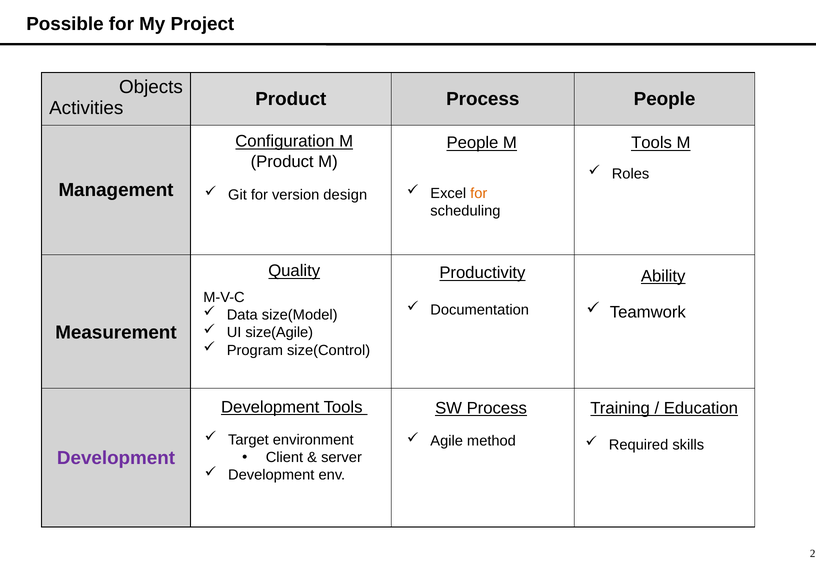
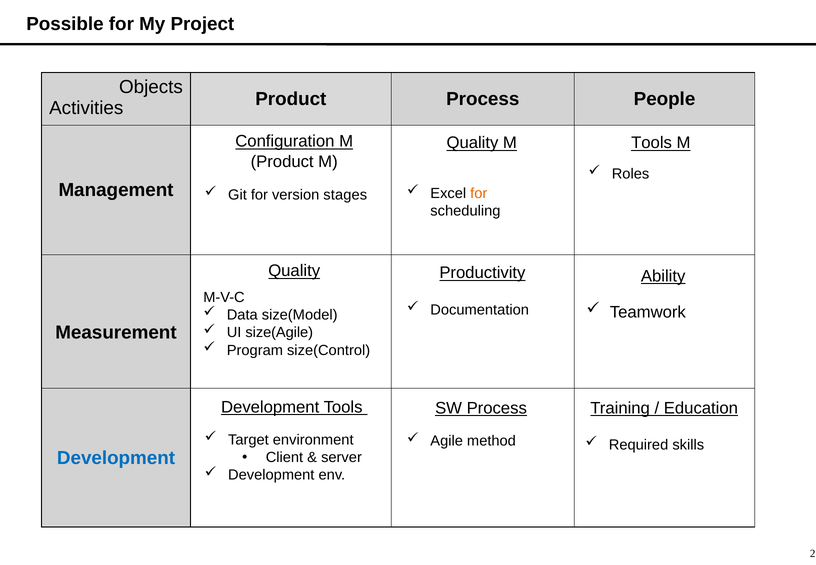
People: People -> Quality (472, 143)
design: design -> stages (345, 195)
Development colour: purple -> blue (116, 458)
